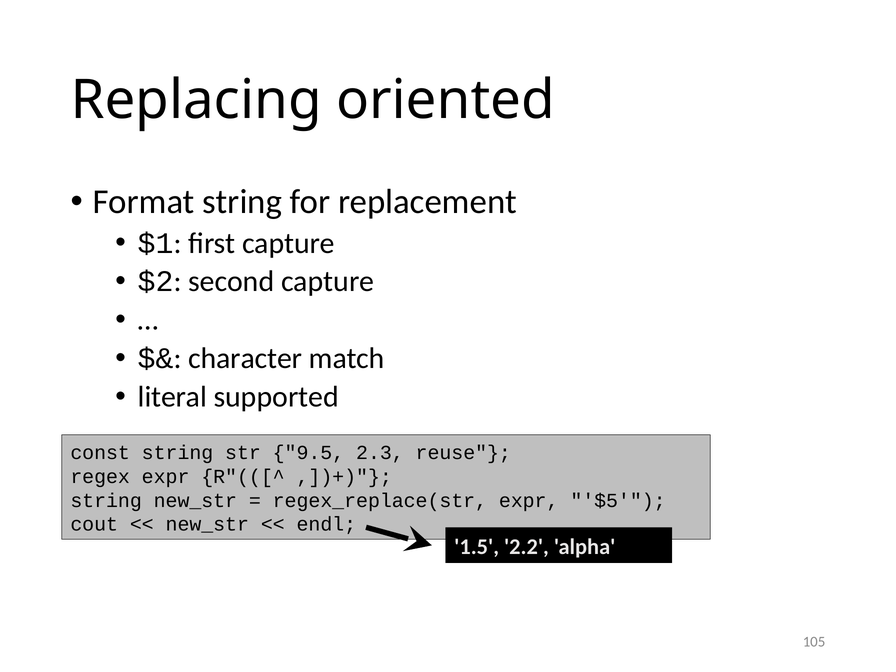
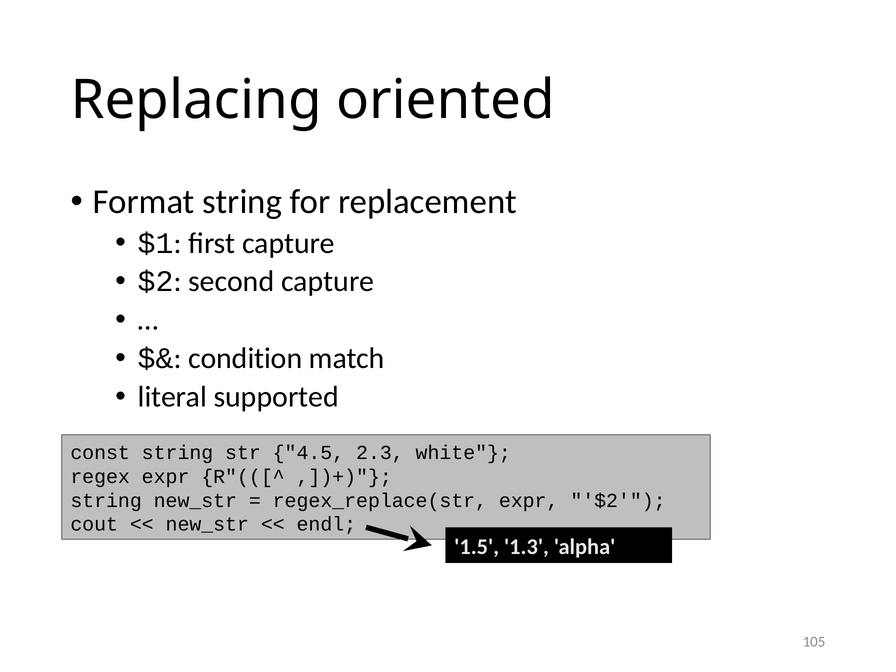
character: character -> condition (245, 359)
9.5: 9.5 -> 4.5 (308, 453)
reuse: reuse -> white (463, 453)
expr $5: $5 -> $2 (618, 500)
2.2: 2.2 -> 1.3 (526, 547)
